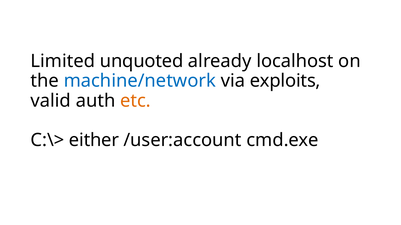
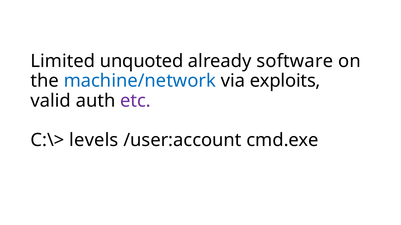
localhost: localhost -> software (295, 61)
etc colour: orange -> purple (136, 101)
either: either -> levels (94, 141)
